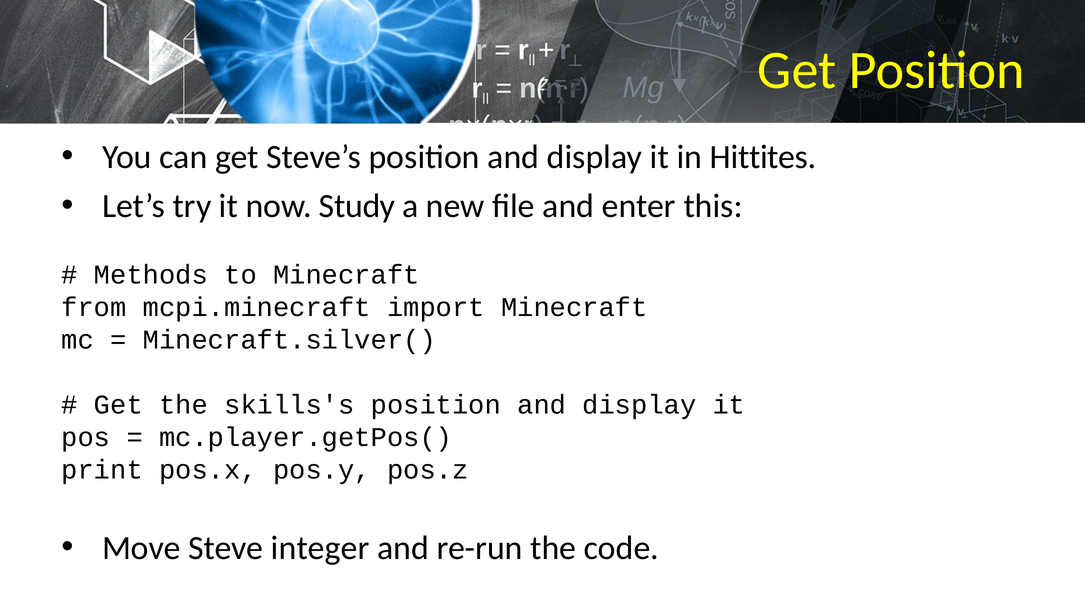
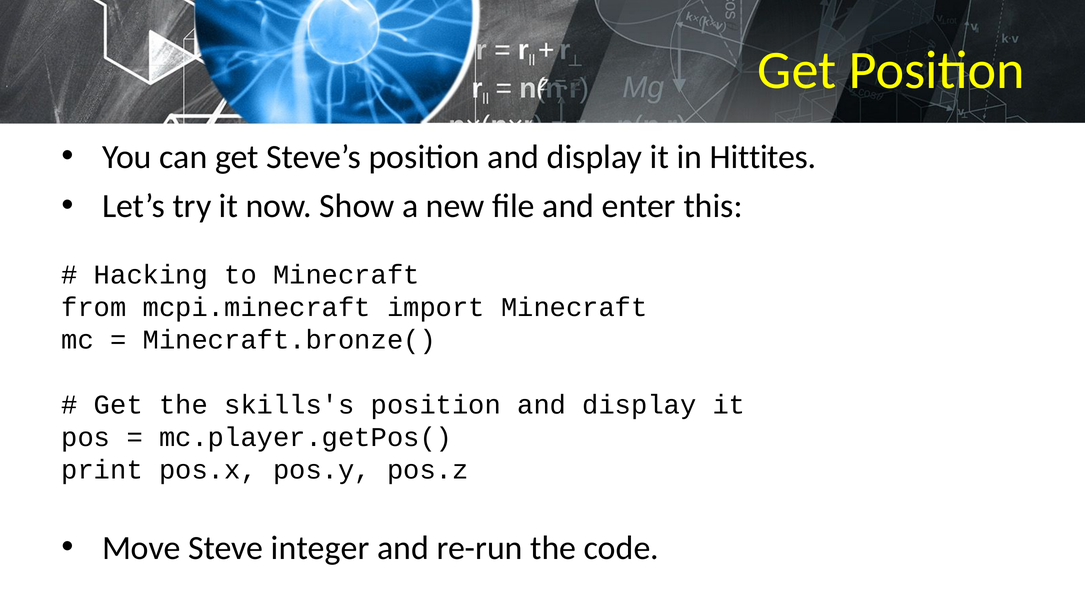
Study: Study -> Show (357, 206)
Methods: Methods -> Hacking (151, 275)
Minecraft.silver(: Minecraft.silver( -> Minecraft.bronze( (289, 340)
